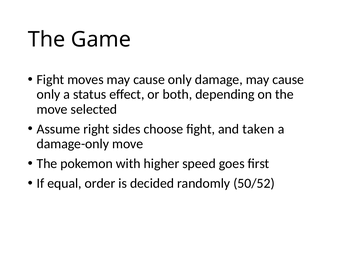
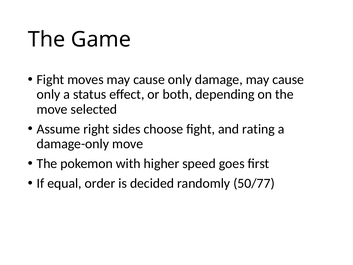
taken: taken -> rating (258, 129)
50/52: 50/52 -> 50/77 (254, 183)
